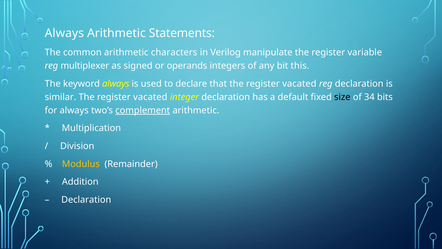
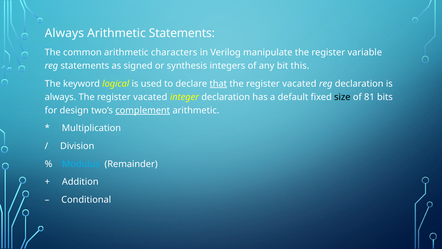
reg multiplexer: multiplexer -> statements (85, 66)
operands: operands -> synthesis (187, 66)
keyword always: always -> logical (116, 84)
that underline: none -> present (218, 84)
similar: similar -> always (60, 97)
34: 34 -> 81 (369, 97)
for always: always -> design (74, 110)
Modulus colour: yellow -> light blue (81, 164)
Declaration: Declaration -> Conditional (86, 199)
